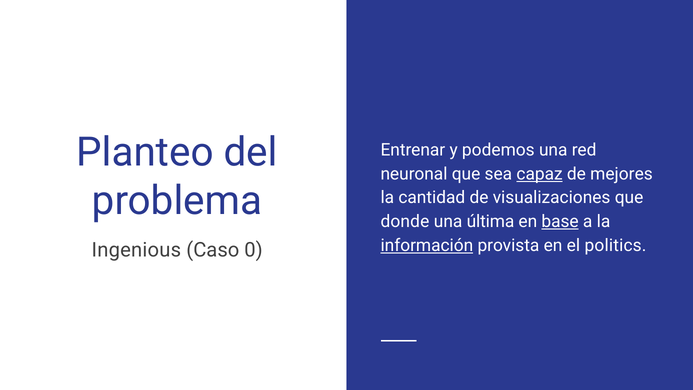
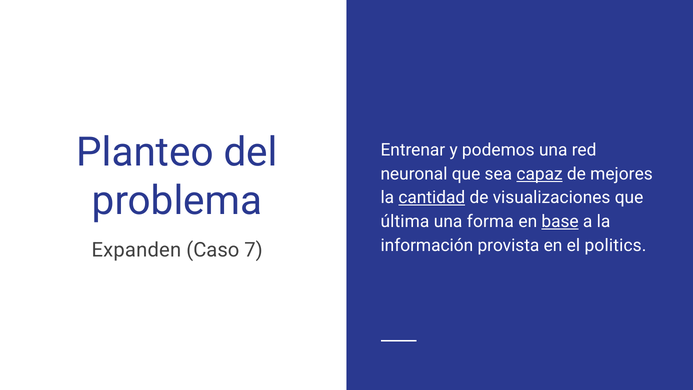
cantidad underline: none -> present (432, 198)
donde: donde -> última (405, 222)
última: última -> forma (490, 222)
información underline: present -> none (427, 245)
Ingenious: Ingenious -> Expanden (136, 250)
0: 0 -> 7 (253, 250)
